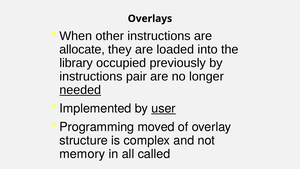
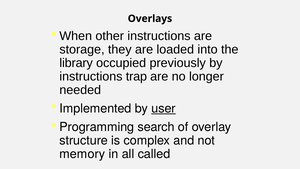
allocate: allocate -> storage (82, 49)
pair: pair -> trap (136, 76)
needed underline: present -> none (80, 90)
moved: moved -> search (156, 127)
